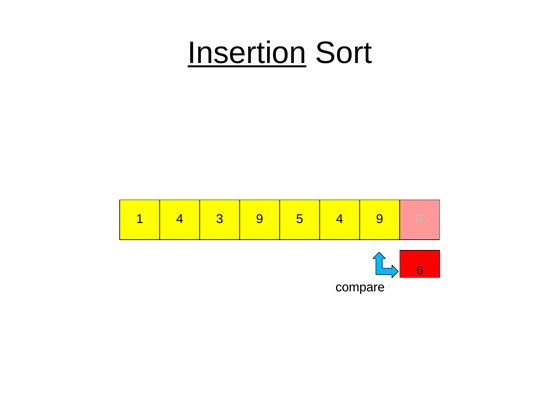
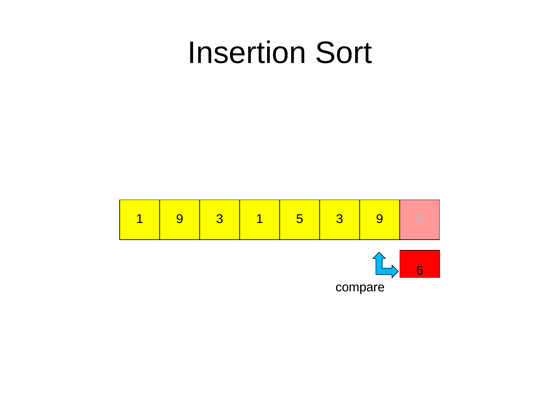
Insertion underline: present -> none (247, 53)
1 4: 4 -> 9 (180, 219)
3 9: 9 -> 1 (260, 219)
5 4: 4 -> 3 (340, 219)
